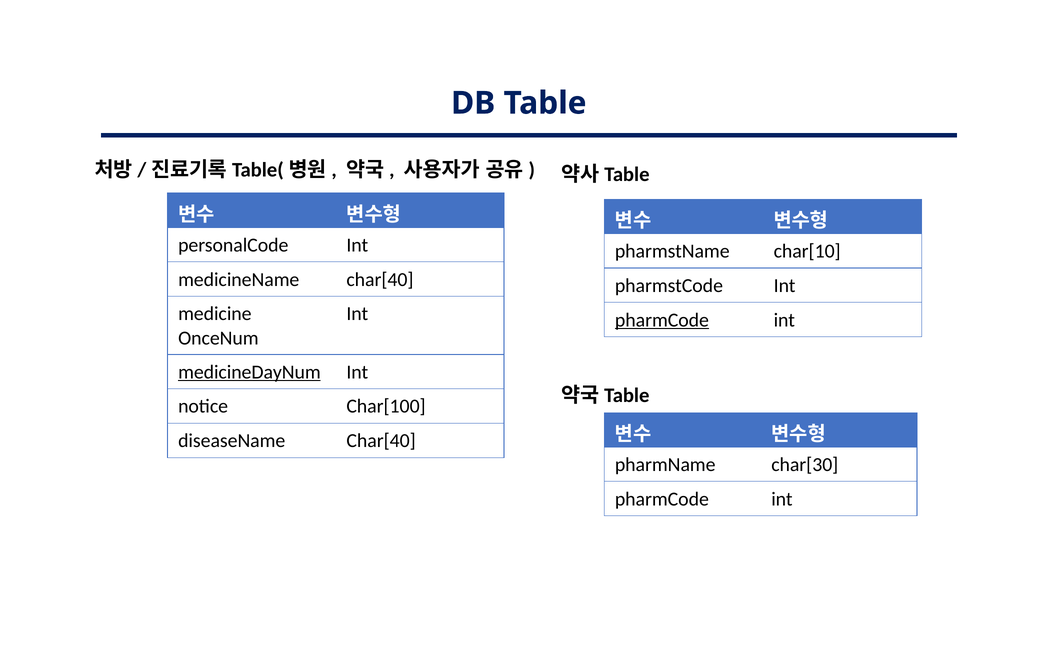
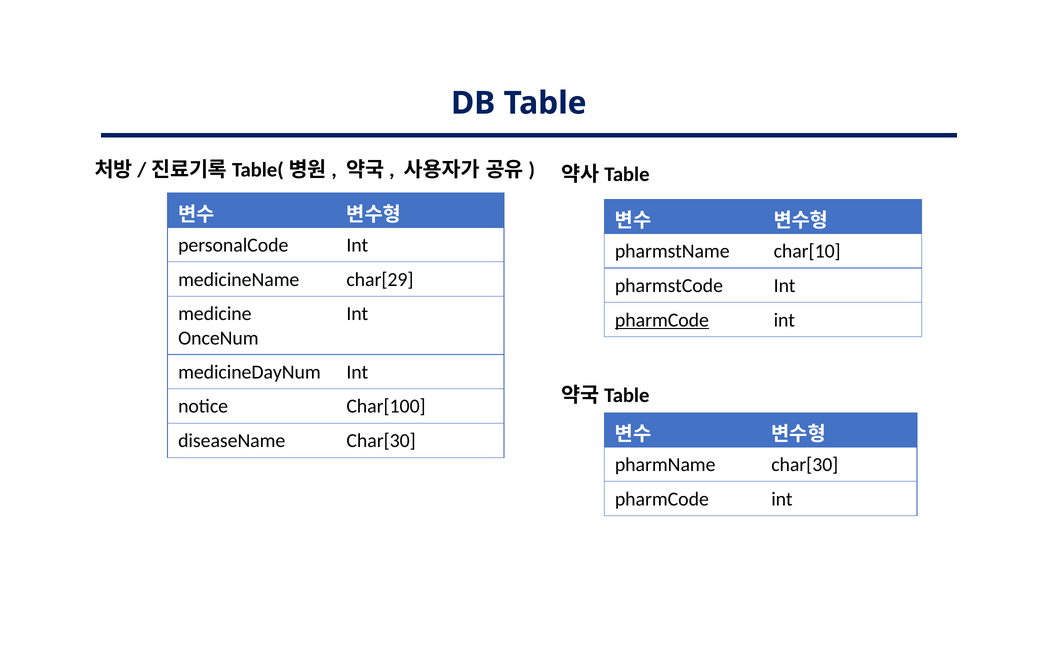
medicineName char[40: char[40 -> char[29 (380, 280)
medicineDayNum underline: present -> none (249, 372)
diseaseName Char[40: Char[40 -> Char[30 (381, 441)
